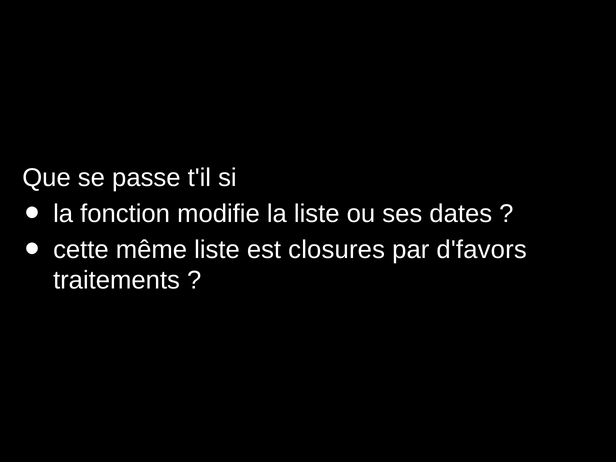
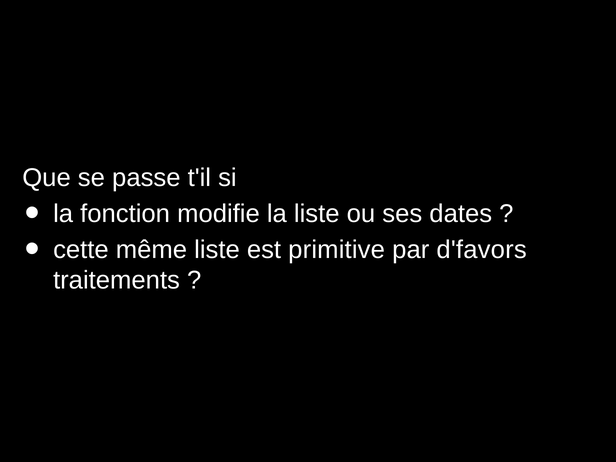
closures: closures -> primitive (337, 250)
